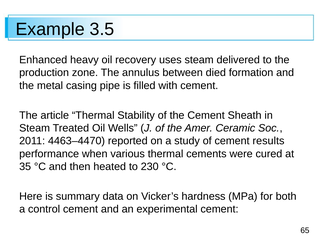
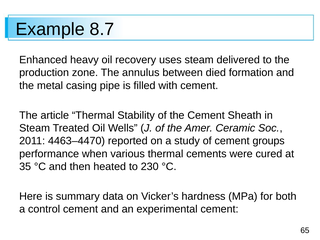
3.5: 3.5 -> 8.7 (102, 29)
results: results -> groups (269, 141)
